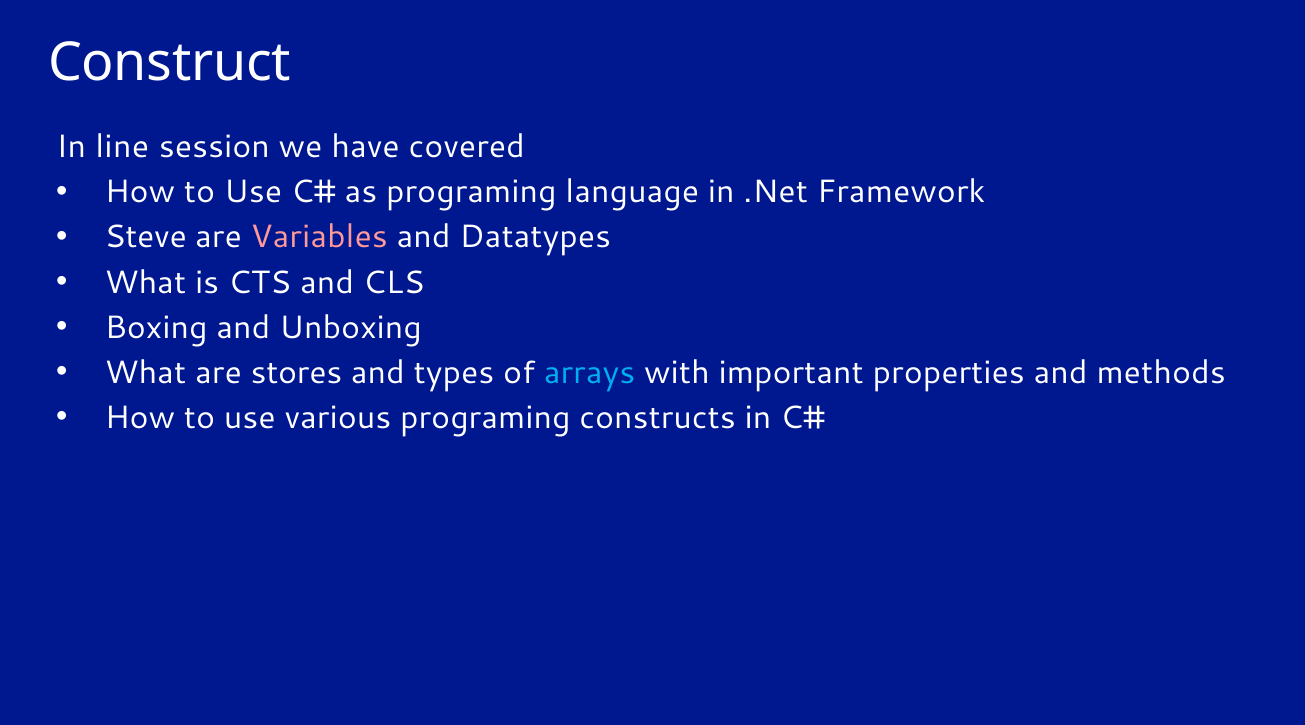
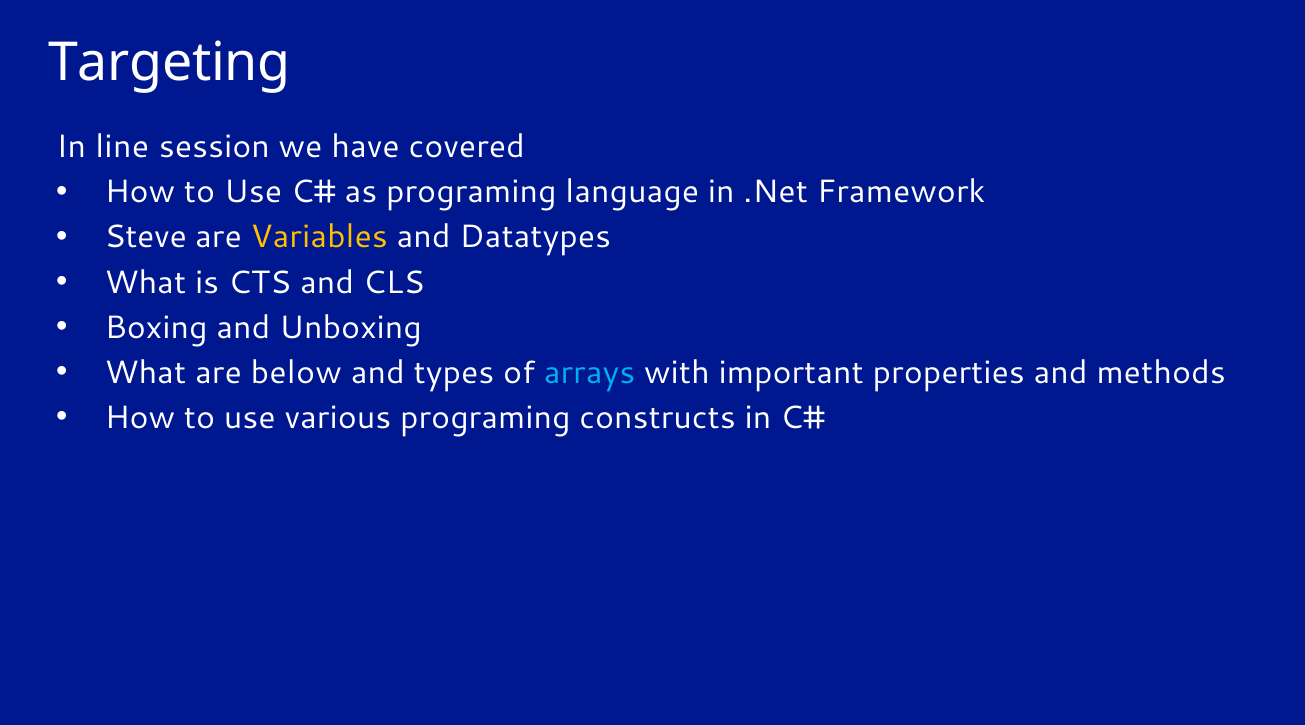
Construct: Construct -> Targeting (169, 63)
Variables colour: pink -> yellow (319, 237)
stores: stores -> below (296, 373)
